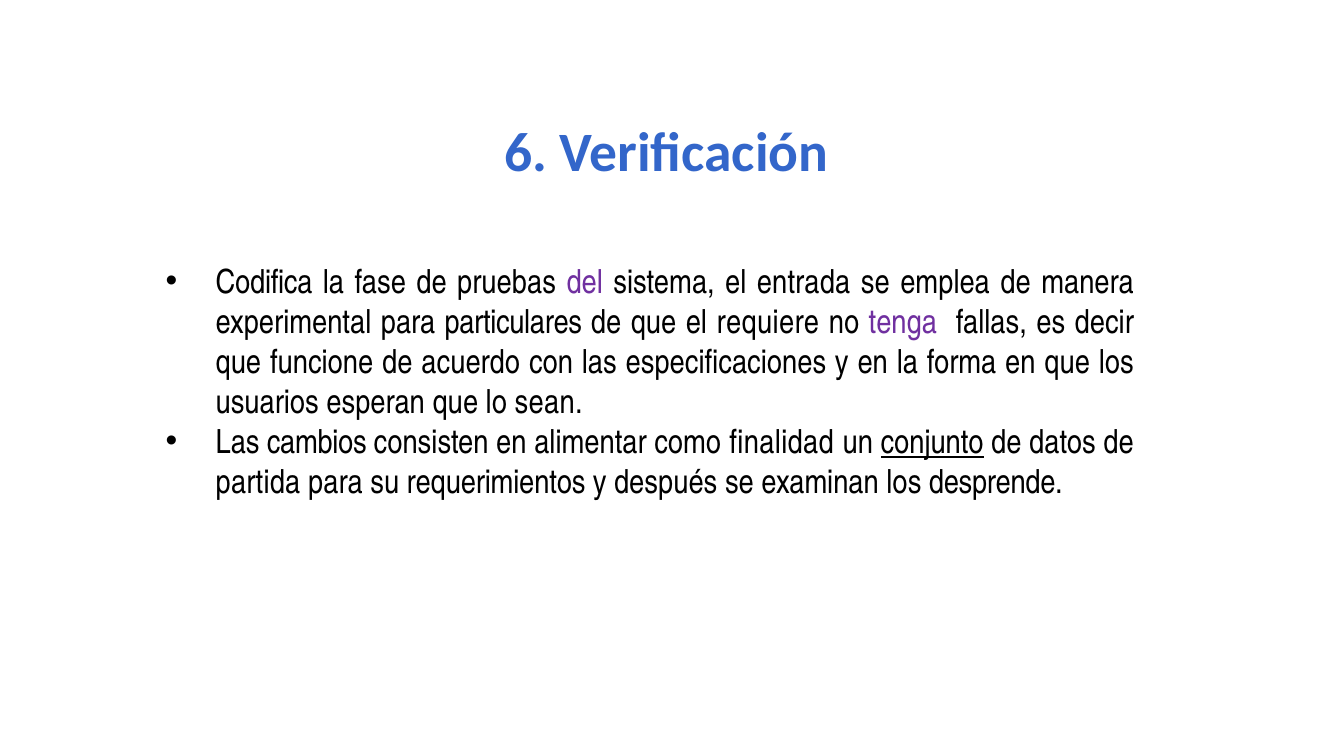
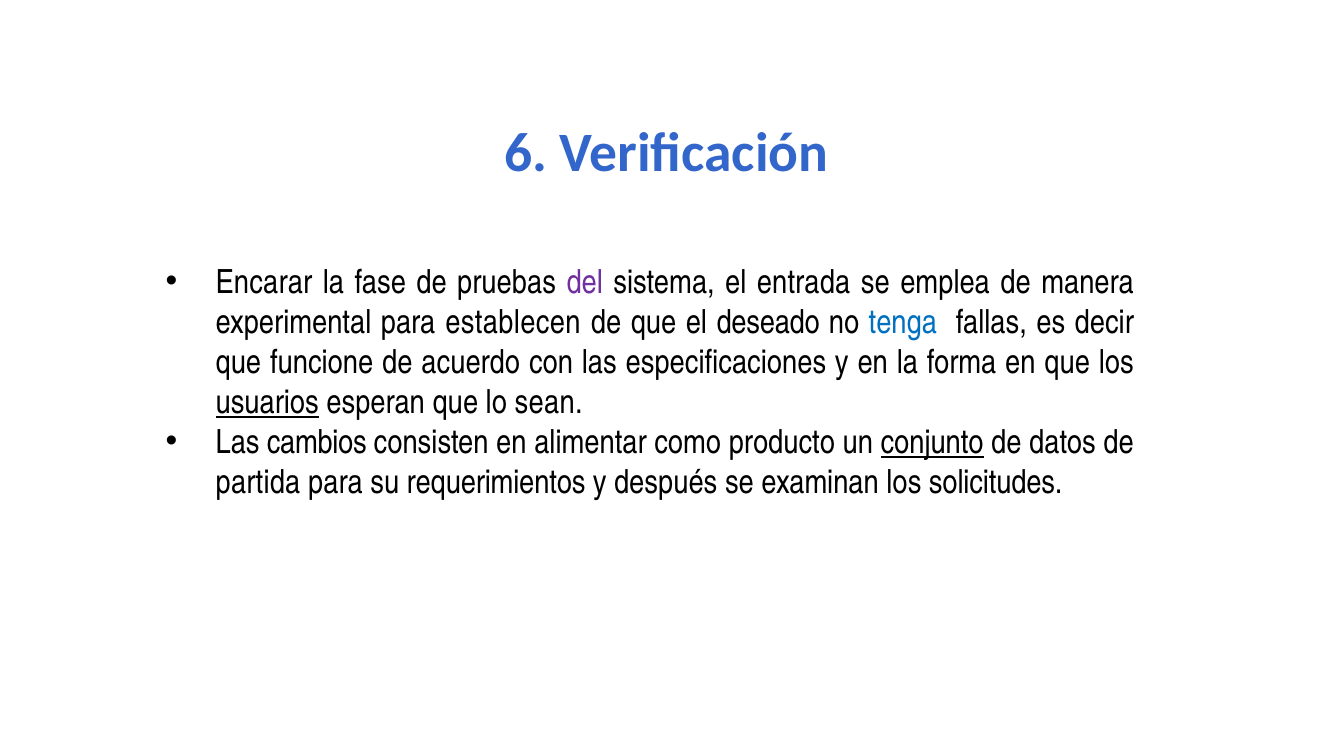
Codifica: Codifica -> Encarar (264, 282)
particulares: particulares -> establecen (513, 322)
requiere: requiere -> deseado (768, 322)
tenga colour: purple -> blue (903, 322)
usuarios underline: none -> present (267, 402)
finalidad: finalidad -> producto (782, 442)
desprende: desprende -> solicitudes (996, 482)
